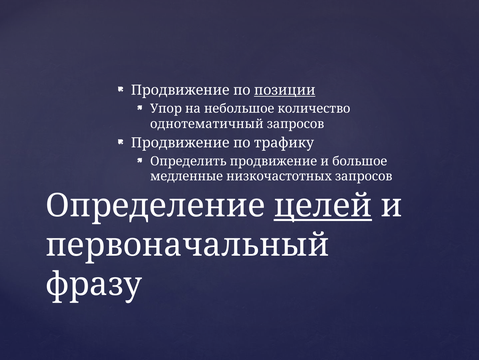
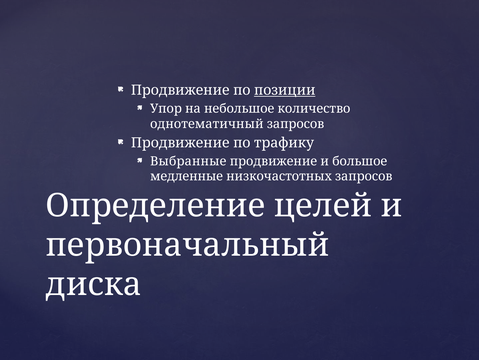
Определить: Определить -> Выбранные (188, 161)
целей underline: present -> none (323, 205)
фразу: фразу -> диска (94, 284)
